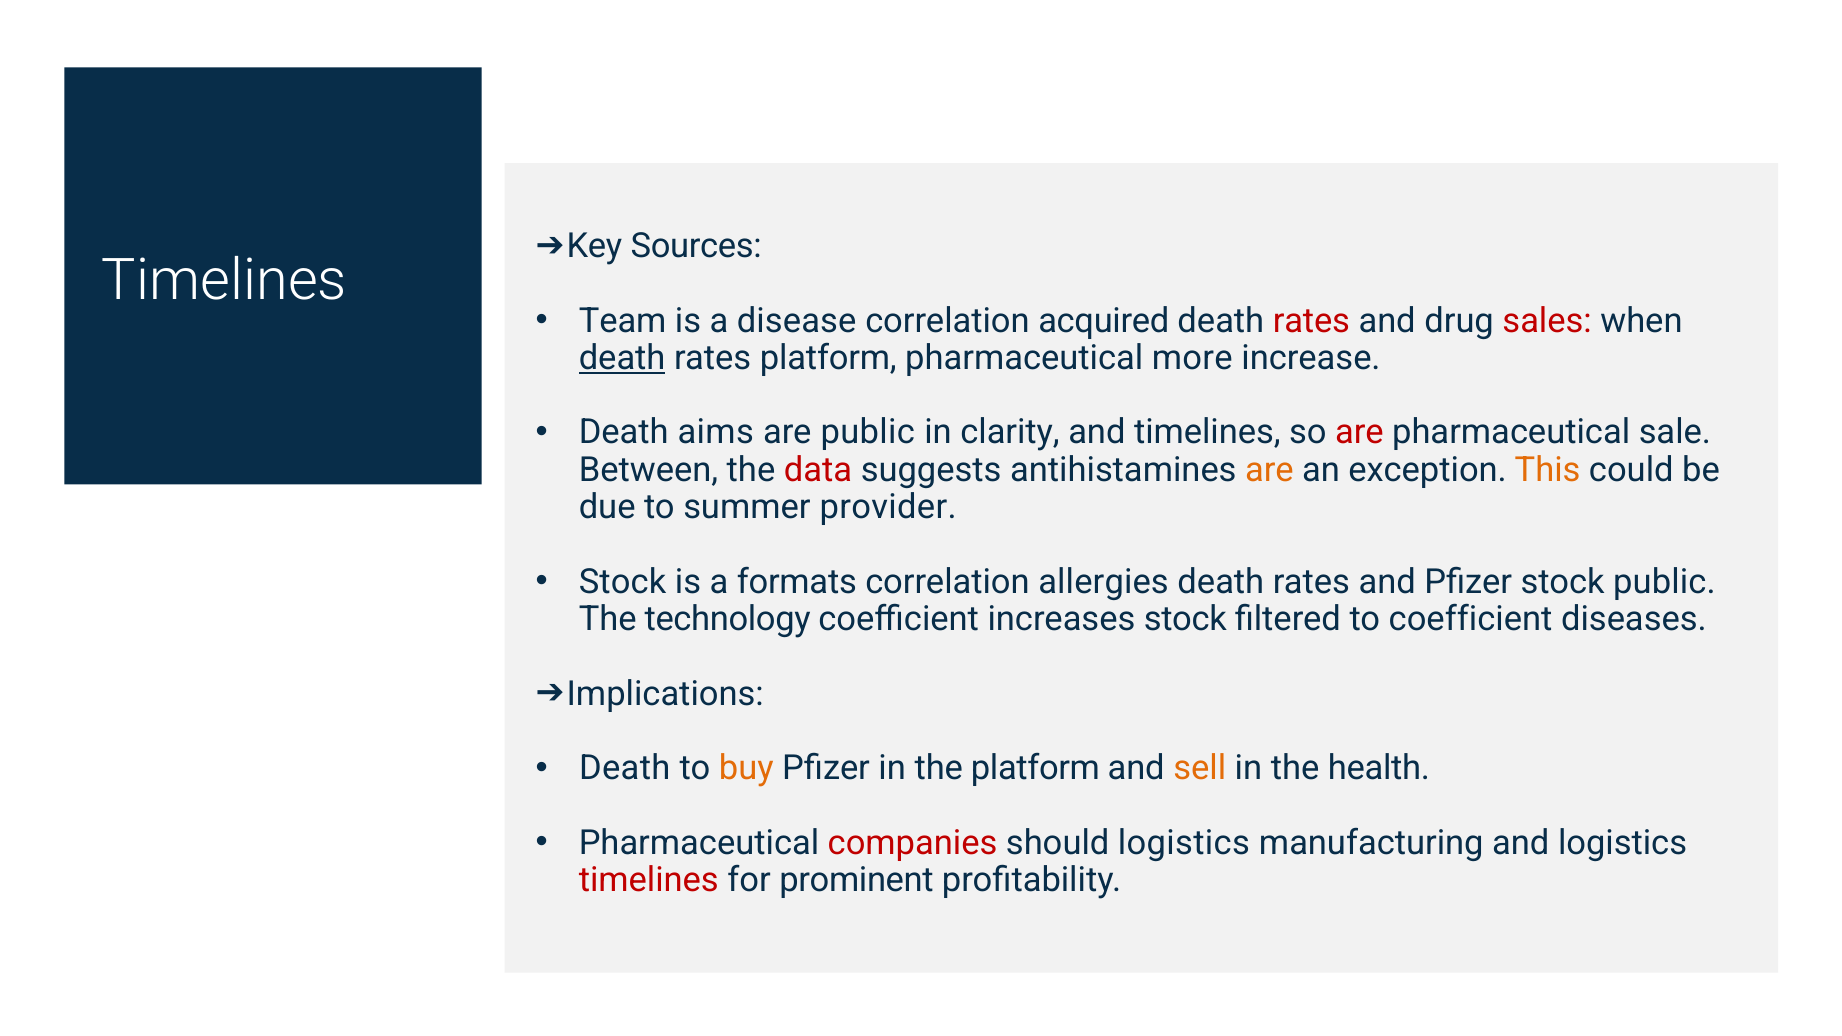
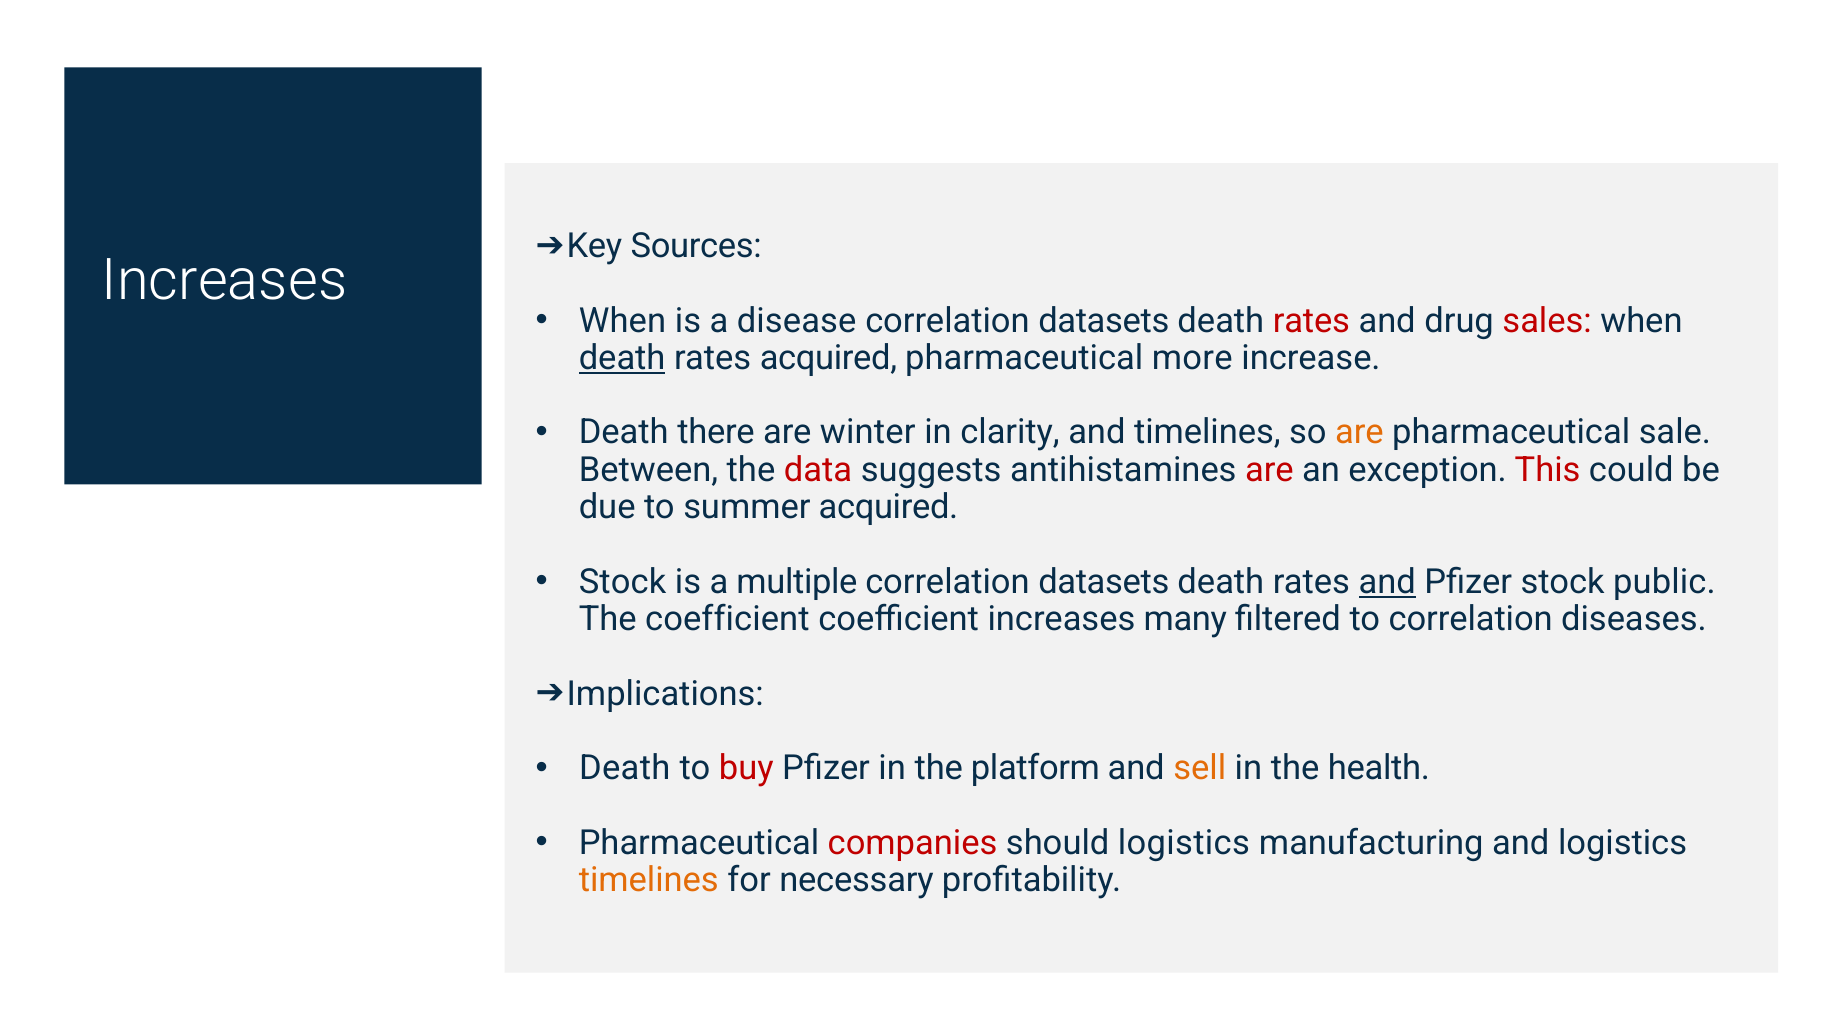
Timelines: Timelines -> Increases (224, 281)
Team: Team -> When (623, 321)
acquired: acquired -> datasets (1104, 321)
rates platform: platform -> acquired (828, 358)
aims: aims -> there (716, 433)
are public: public -> winter (868, 433)
are colour: red -> orange (1359, 433)
are colour: orange -> red (1269, 470)
This colour: orange -> red (1548, 470)
summer provider: provider -> acquired (888, 507)
formats: formats -> multiple (797, 582)
allergies: allergies -> datasets (1104, 582)
and underline: none -> present (1387, 582)
The technology: technology -> coefficient (727, 619)
increases stock: stock -> many (1185, 619)
to coefficient: coefficient -> correlation (1471, 619)
buy colour: orange -> red (746, 768)
timelines colour: red -> orange (649, 880)
prominent: prominent -> necessary (856, 880)
